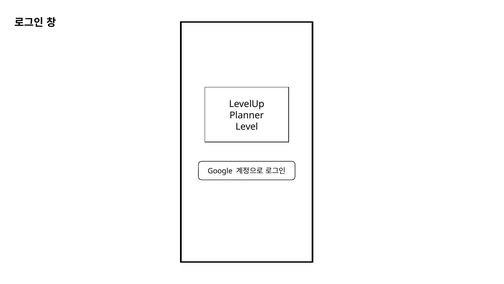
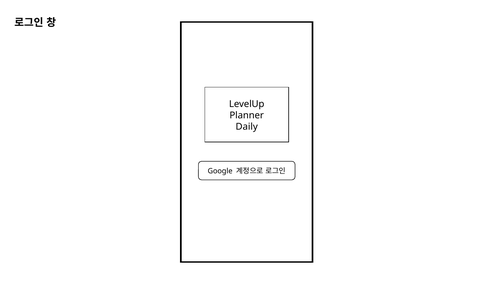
Level: Level -> Daily (247, 126)
